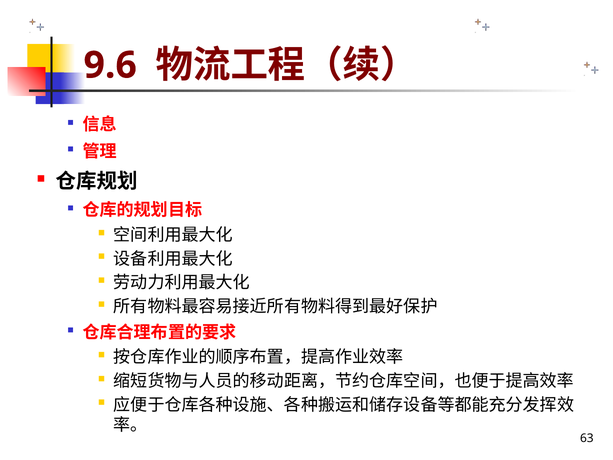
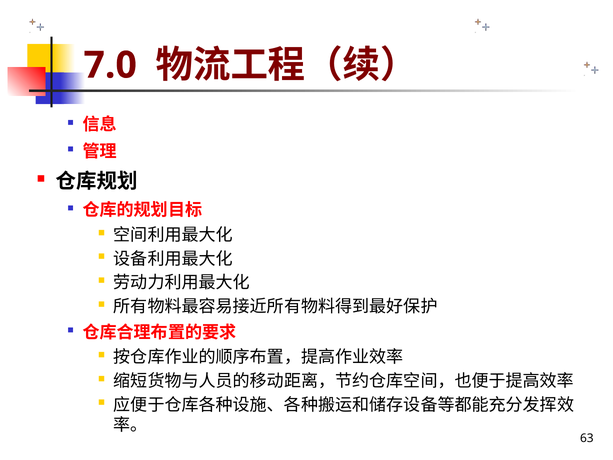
9.6: 9.6 -> 7.0 (110, 65)
